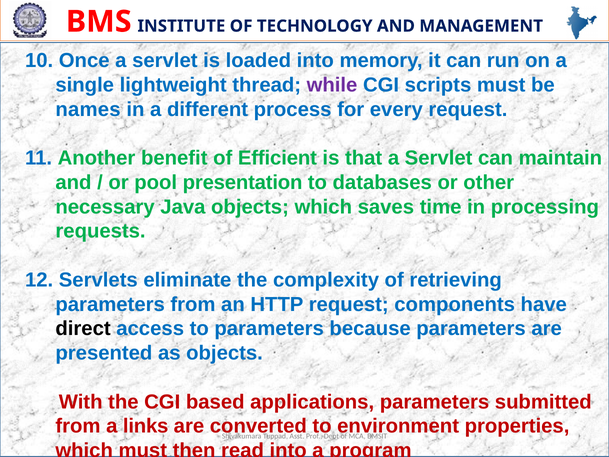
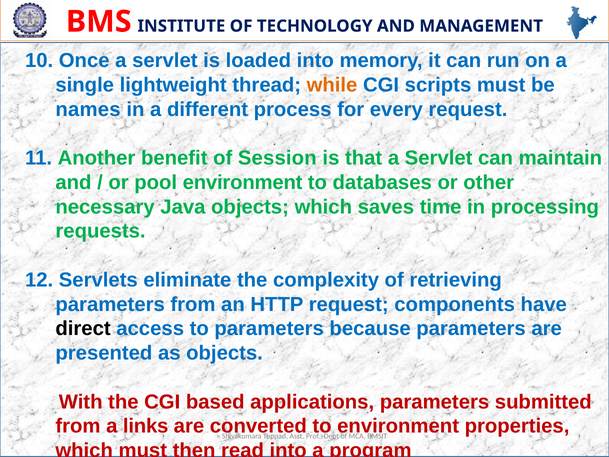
while colour: purple -> orange (332, 85)
Efficient: Efficient -> Session (277, 158)
pool presentation: presentation -> environment (243, 182)
